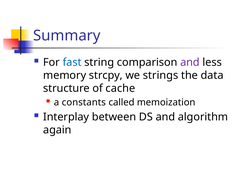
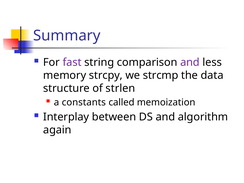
fast colour: blue -> purple (72, 62)
strings: strings -> strcmp (161, 75)
cache: cache -> strlen (120, 88)
